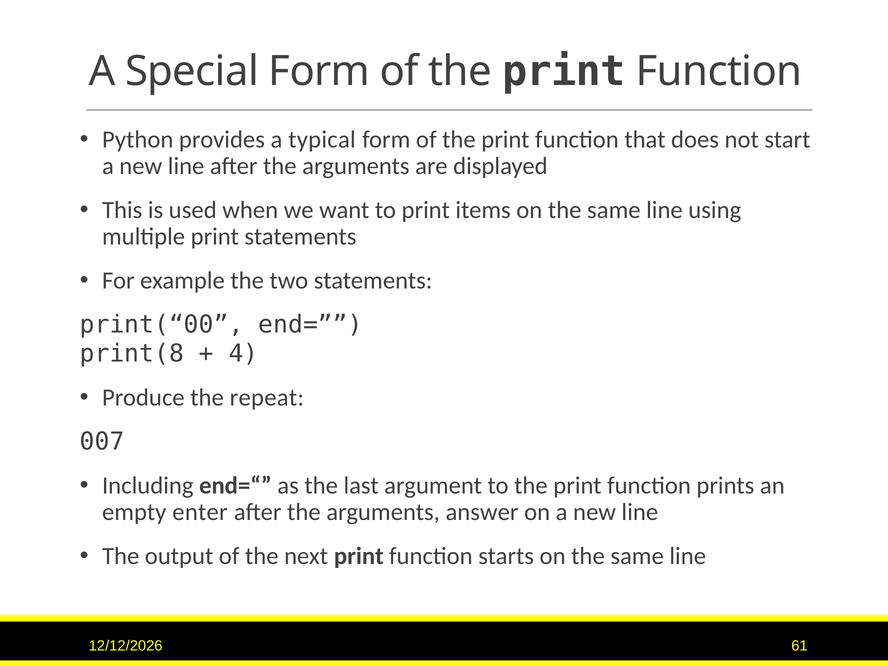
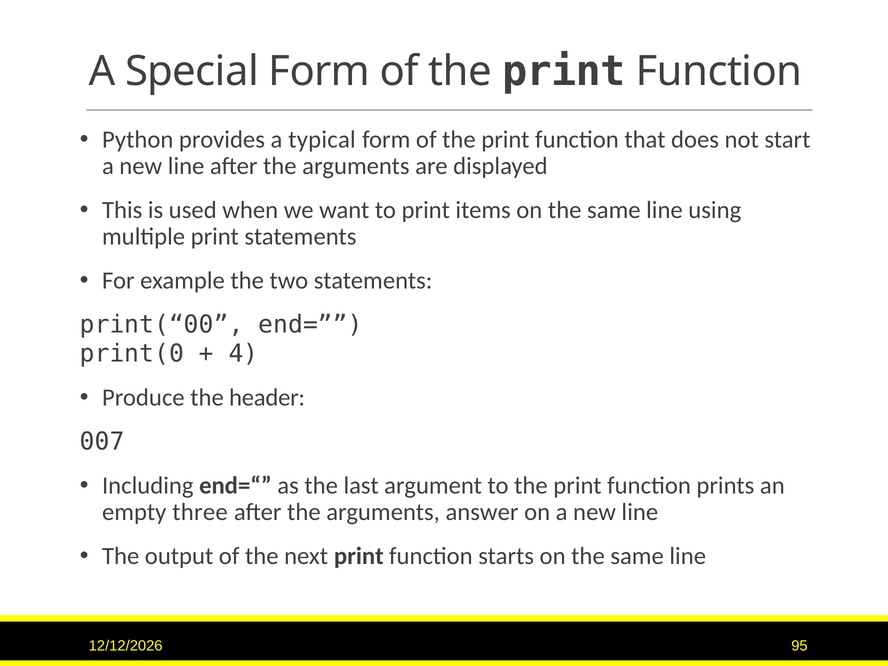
print(8: print(8 -> print(0 (132, 354)
repeat: repeat -> header (267, 398)
enter: enter -> three (200, 512)
61: 61 -> 95 (799, 646)
